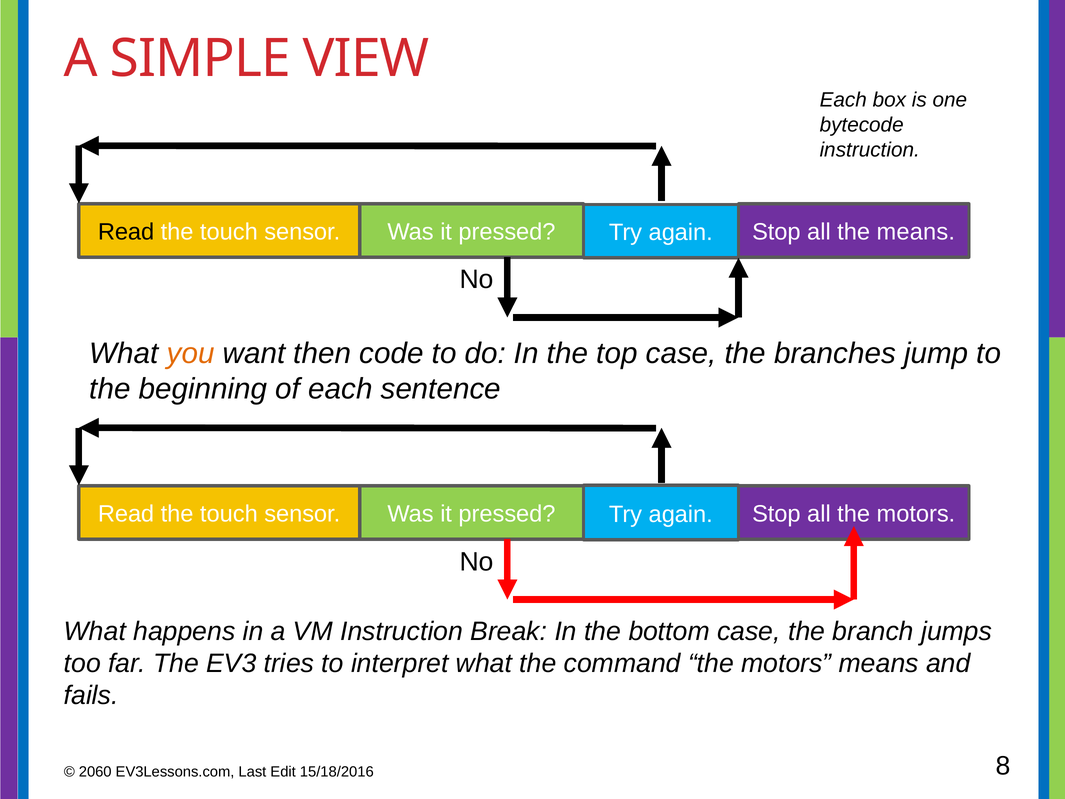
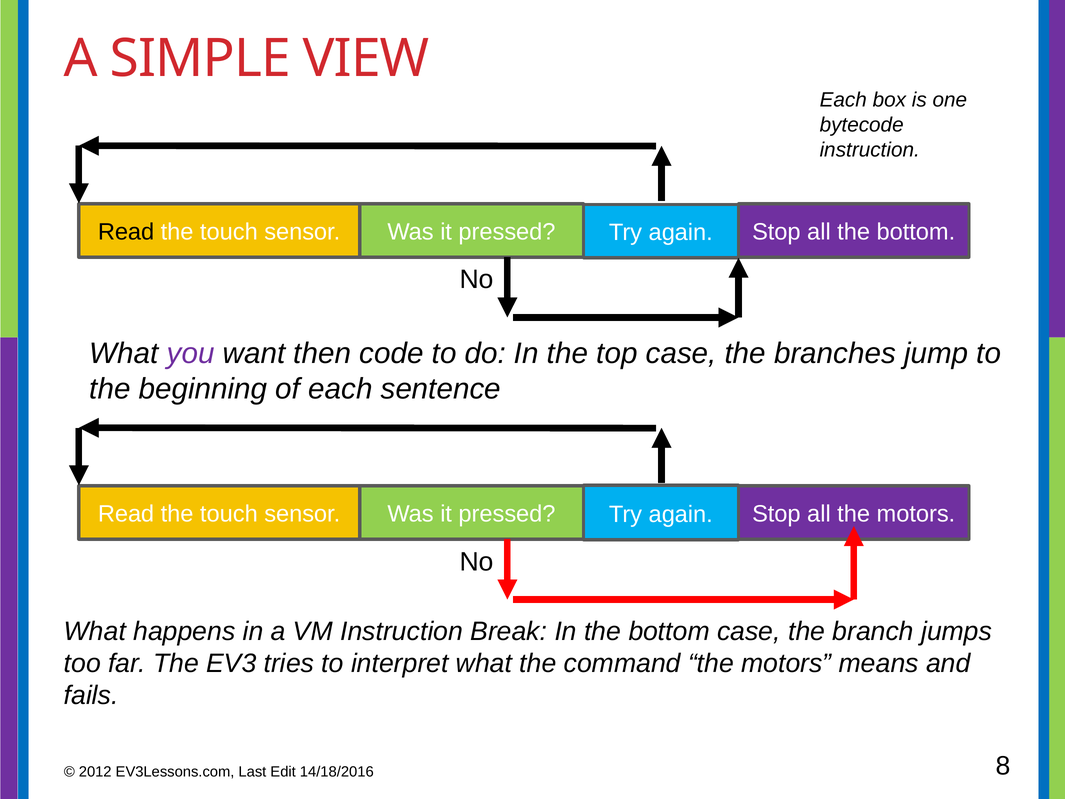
all the means: means -> bottom (916, 232)
you colour: orange -> purple (191, 353)
2060: 2060 -> 2012 (95, 771)
15/18/2016: 15/18/2016 -> 14/18/2016 (337, 771)
